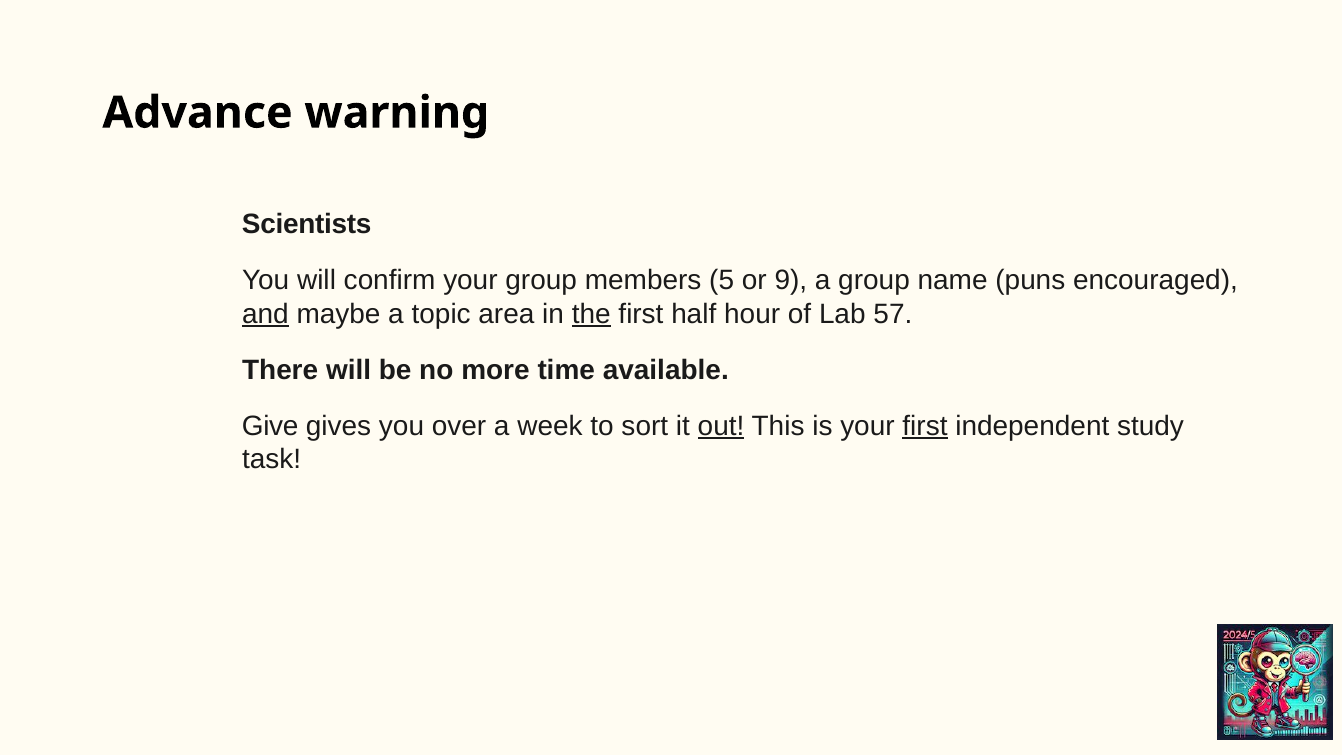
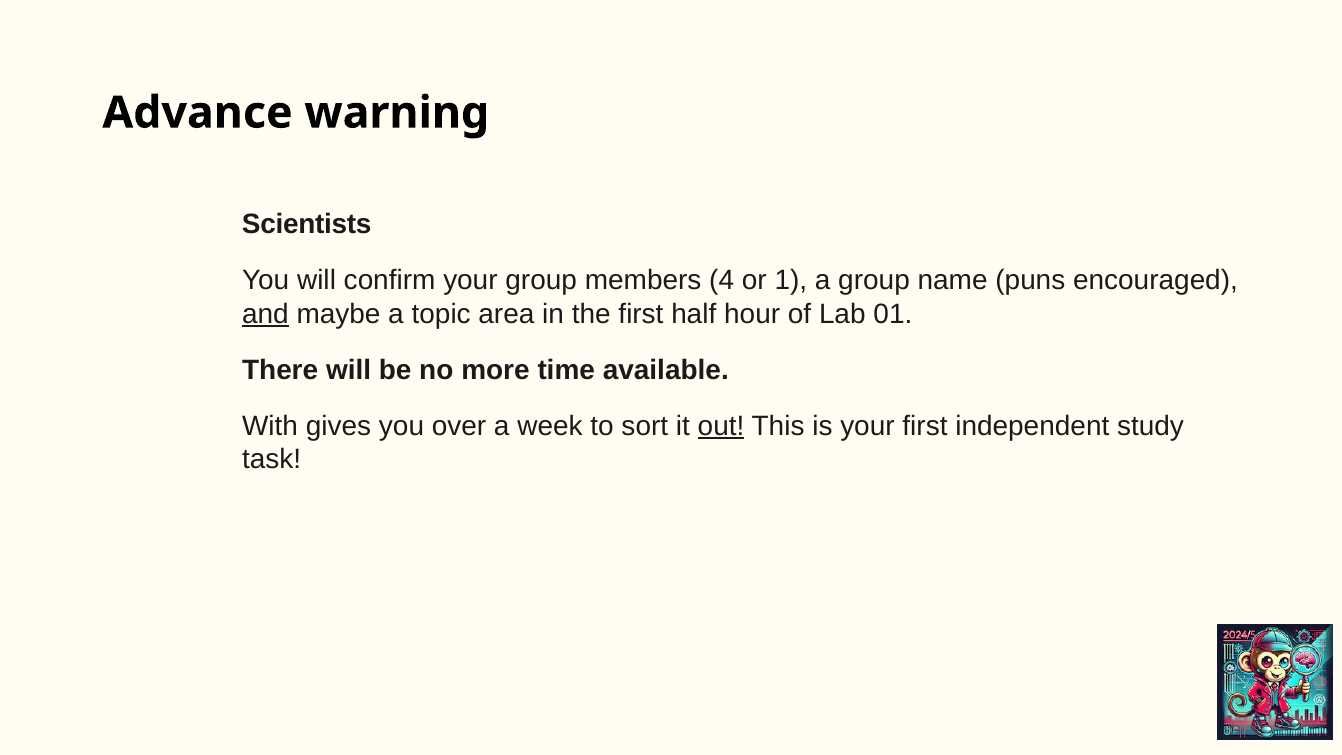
5: 5 -> 4 (722, 281)
9: 9 -> 1 (791, 281)
the underline: present -> none (591, 314)
57: 57 -> 01 (893, 314)
Give: Give -> With (270, 426)
first underline: present -> none (925, 426)
